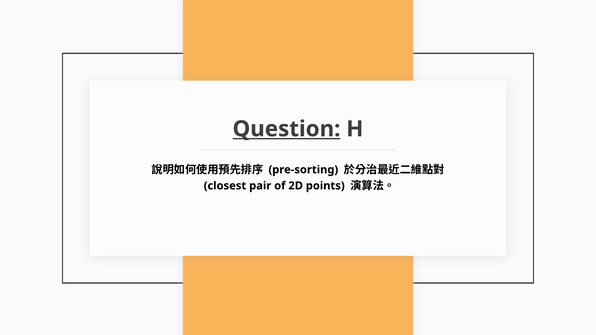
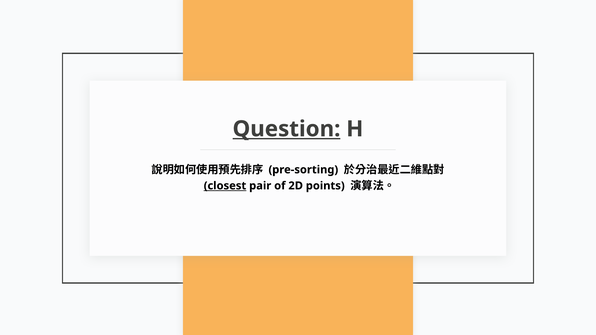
closest underline: none -> present (225, 186)
